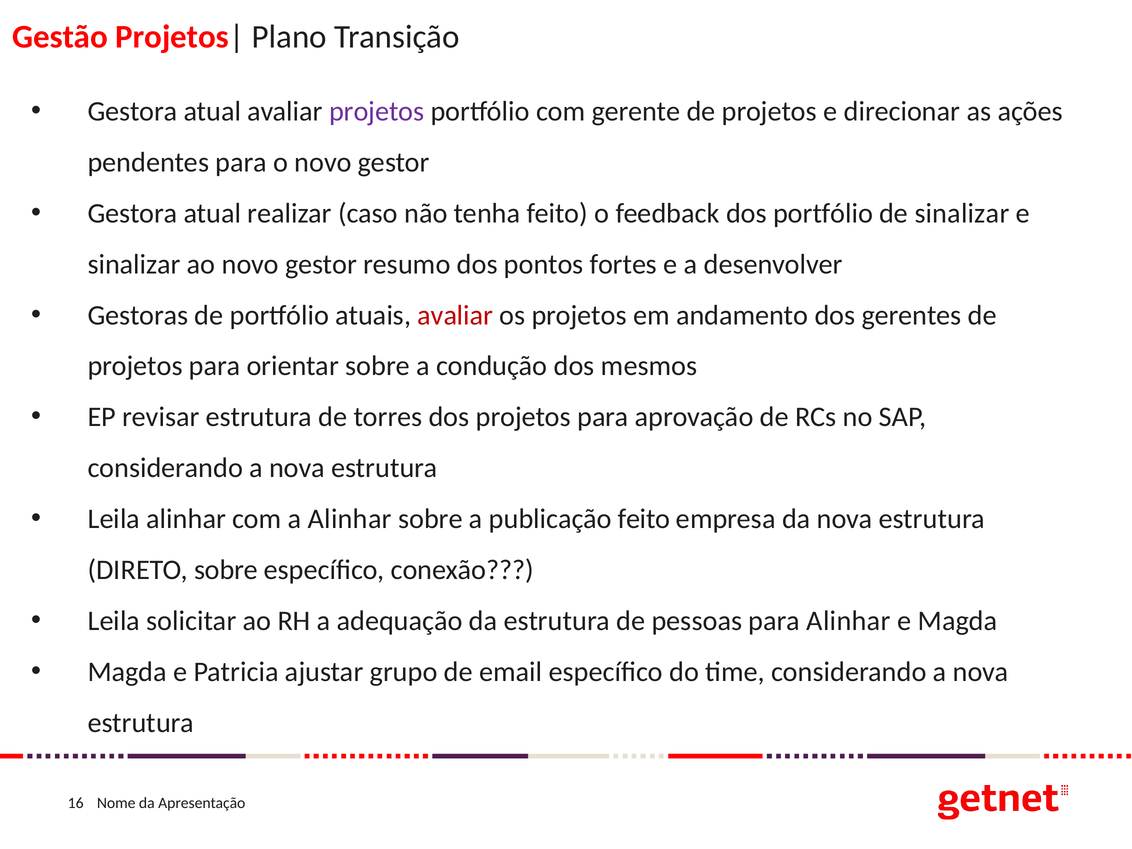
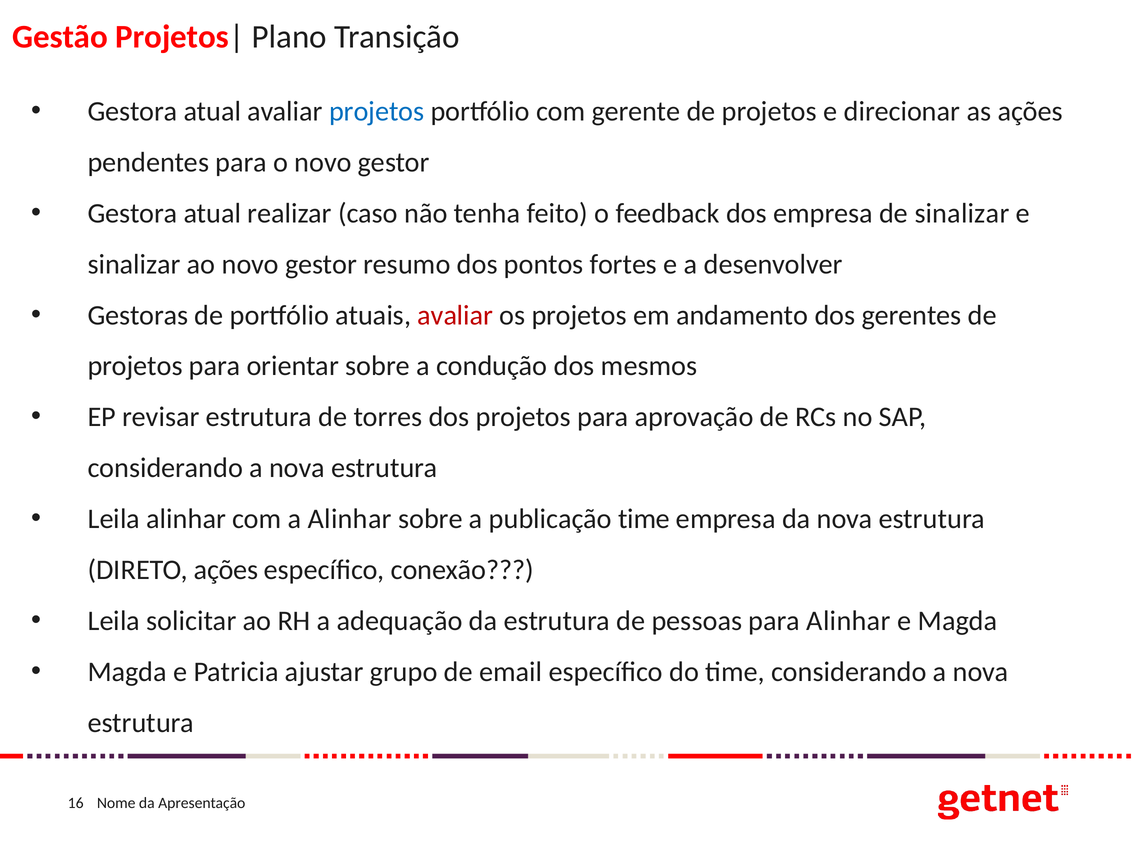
projetos colour: purple -> blue (377, 111)
dos portfólio: portfólio -> empresa (823, 213)
publicação feito: feito -> time (644, 519)
DIRETO sobre: sobre -> ações (226, 570)
